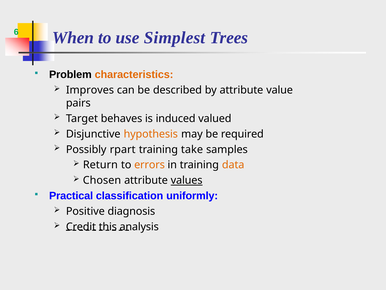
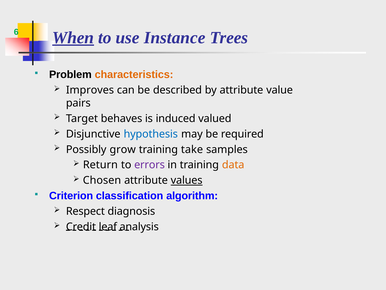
When underline: none -> present (73, 38)
Simplest: Simplest -> Instance (175, 38)
hypothesis colour: orange -> blue (151, 134)
rpart: rpart -> grow (123, 149)
errors colour: orange -> purple (150, 165)
Practical: Practical -> Criterion (71, 196)
uniformly: uniformly -> algorithm (192, 196)
Positive: Positive -> Respect (85, 211)
this: this -> leaf (108, 226)
